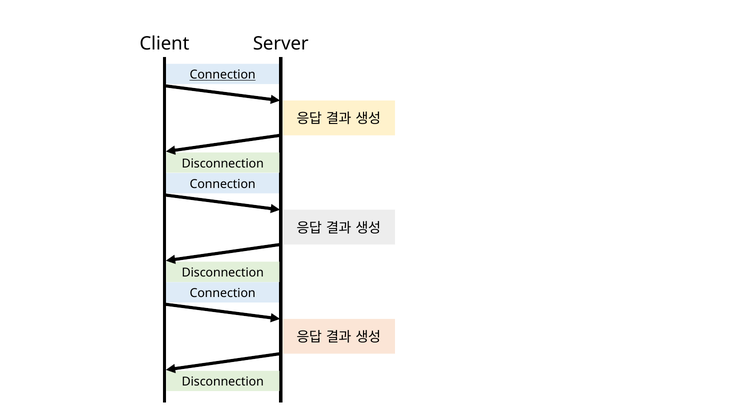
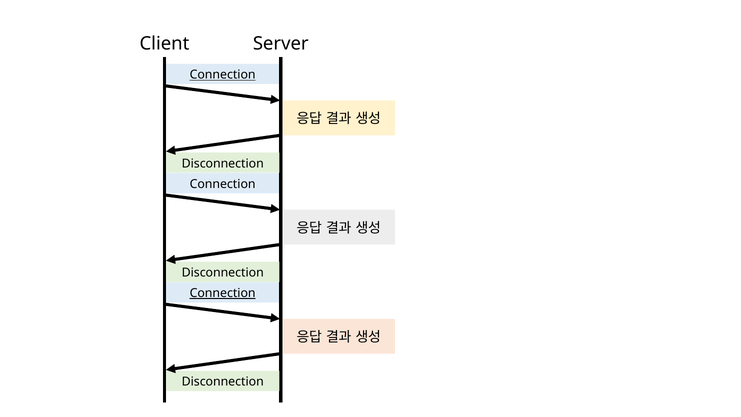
Connection underline: none -> present (223, 293)
